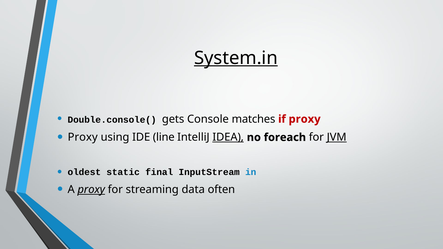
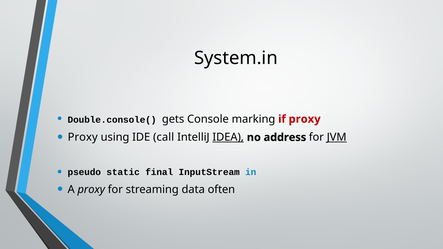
System.in underline: present -> none (236, 58)
matches: matches -> marking (253, 119)
line: line -> call (164, 137)
foreach: foreach -> address (285, 137)
oldest: oldest -> pseudo (84, 172)
proxy underline: present -> none (91, 190)
